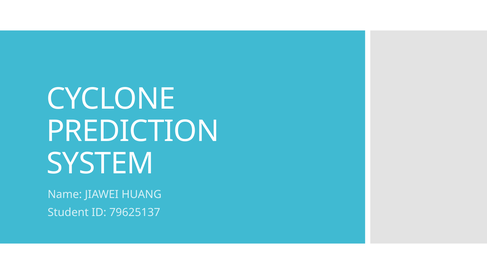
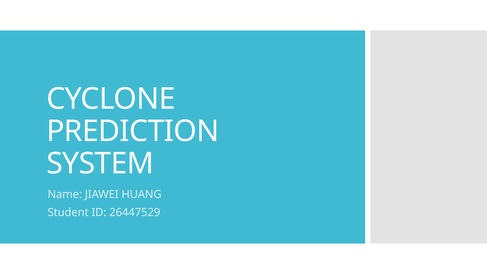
79625137: 79625137 -> 26447529 (135, 212)
